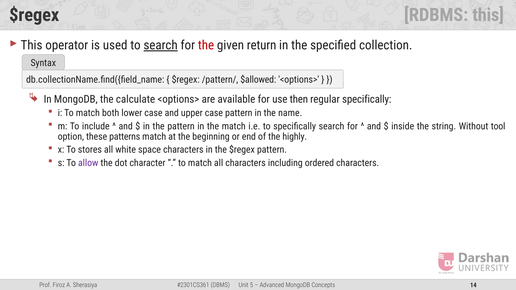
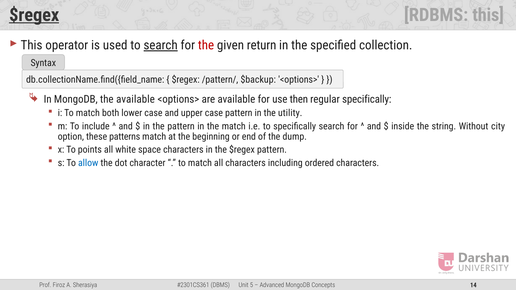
$regex underline: none -> present (34, 15)
$allowed: $allowed -> $backup (258, 80)
the calculate: calculate -> available (135, 99)
name: name -> utility (290, 113)
tool: tool -> city (498, 126)
highly: highly -> dump (295, 137)
stores: stores -> points (90, 150)
allow colour: purple -> blue (88, 163)
